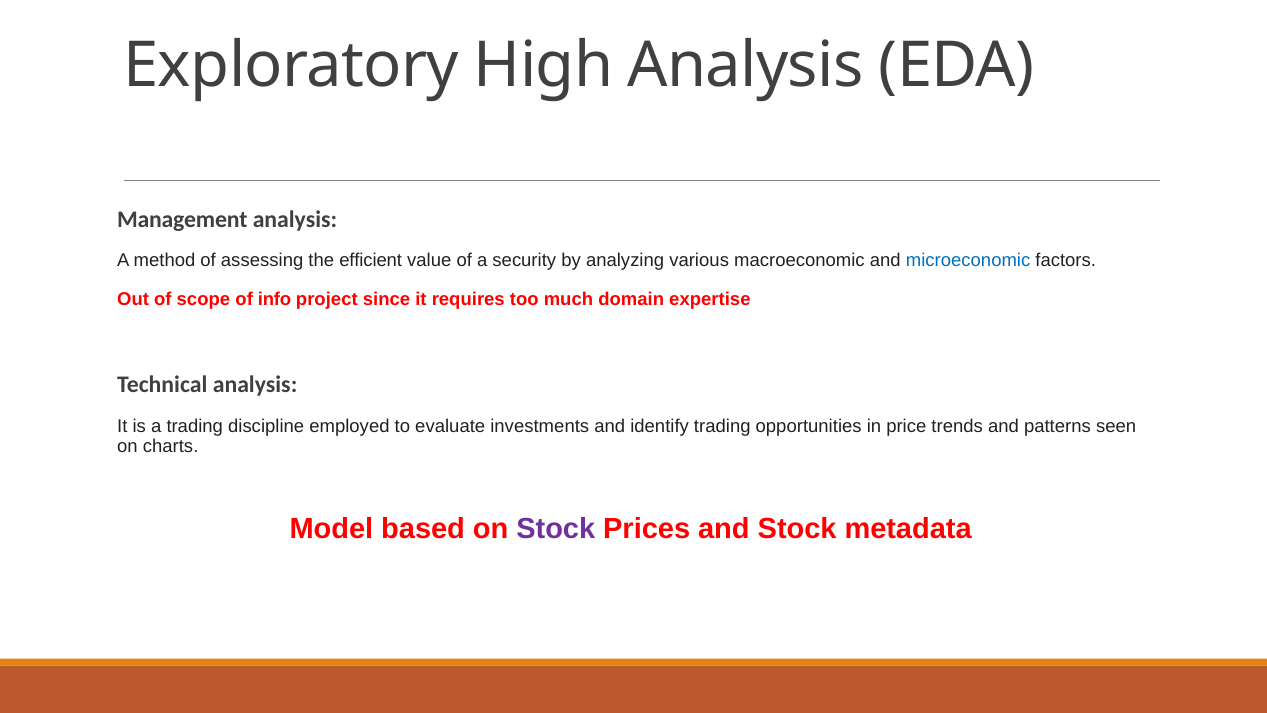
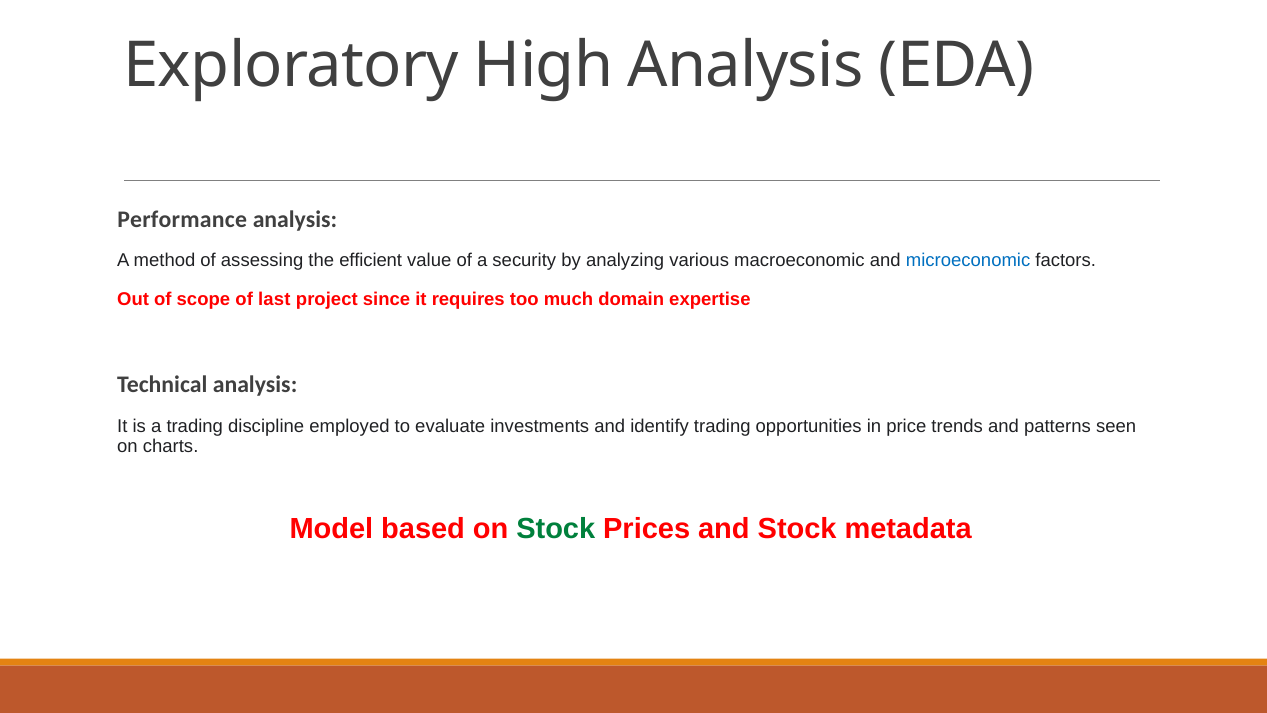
Management: Management -> Performance (182, 219)
info: info -> last (274, 299)
Stock colour: purple -> green (556, 528)
